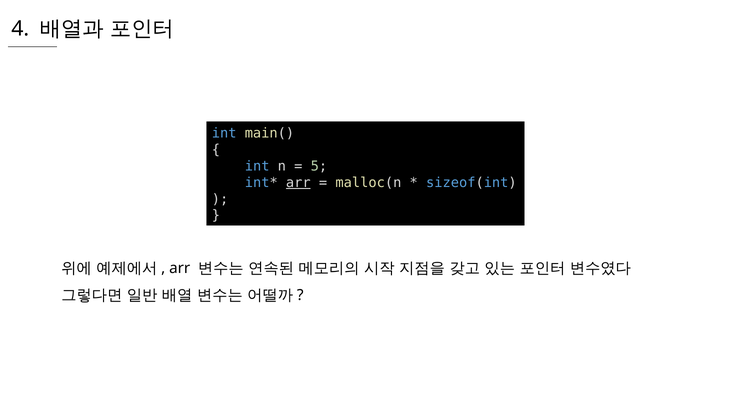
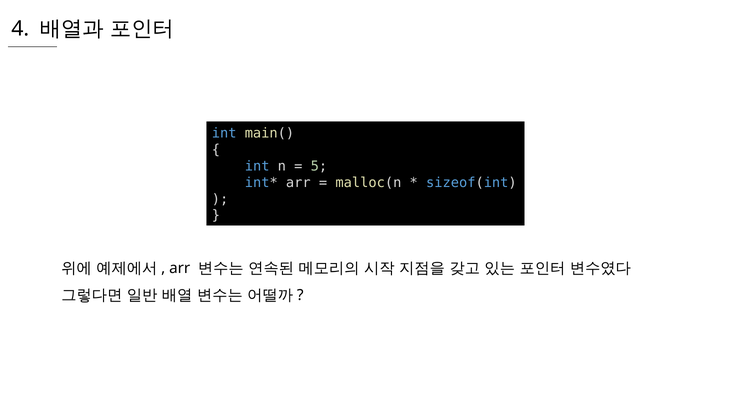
arr underline: present -> none (298, 183)
